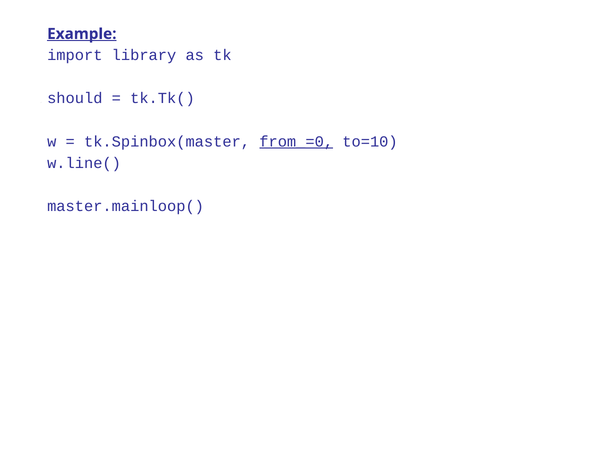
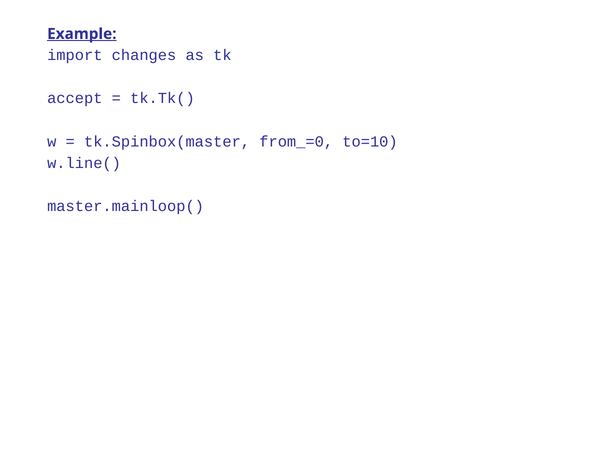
library: library -> changes (144, 55)
should: should -> accept (75, 98)
from_=0 underline: present -> none (296, 142)
